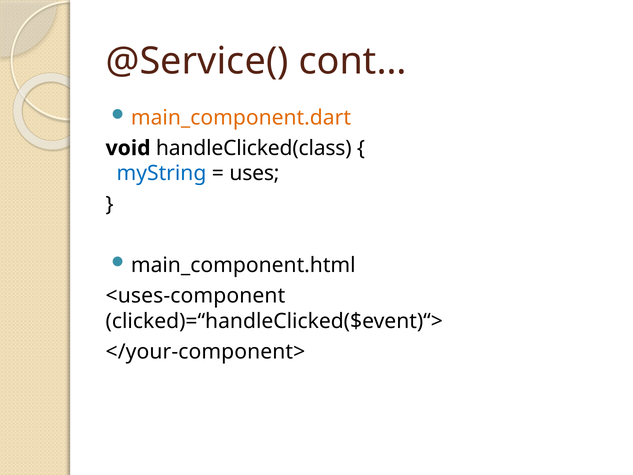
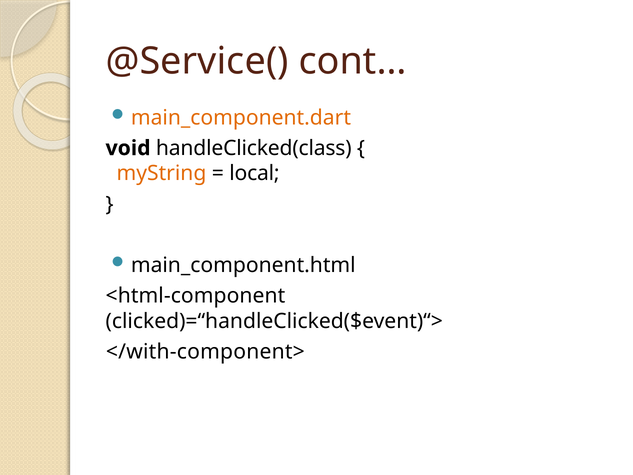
myString colour: blue -> orange (161, 173)
uses: uses -> local (254, 173)
<uses-component: <uses-component -> <html-component (195, 296)
</your-component>: </your-component> -> </with-component> (205, 352)
